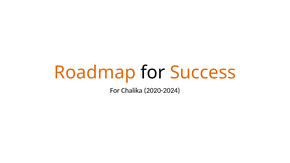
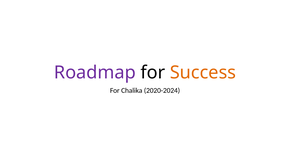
Roadmap colour: orange -> purple (95, 72)
